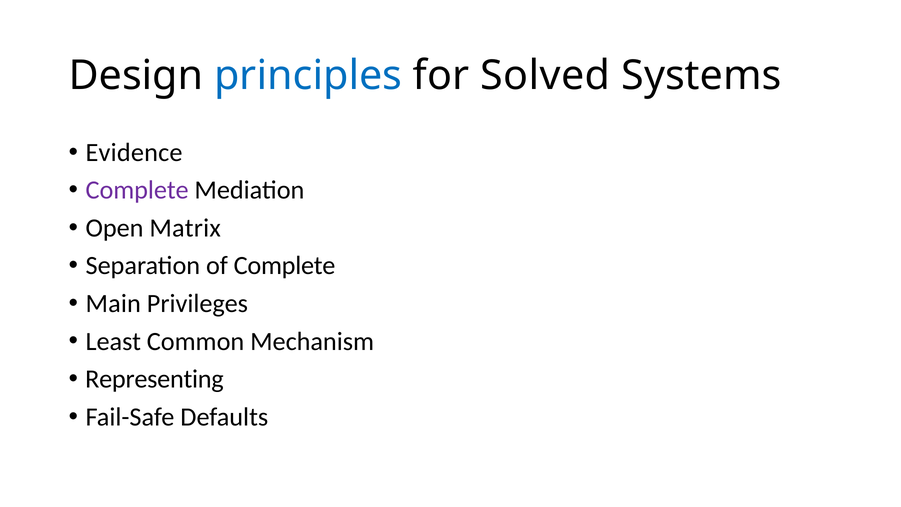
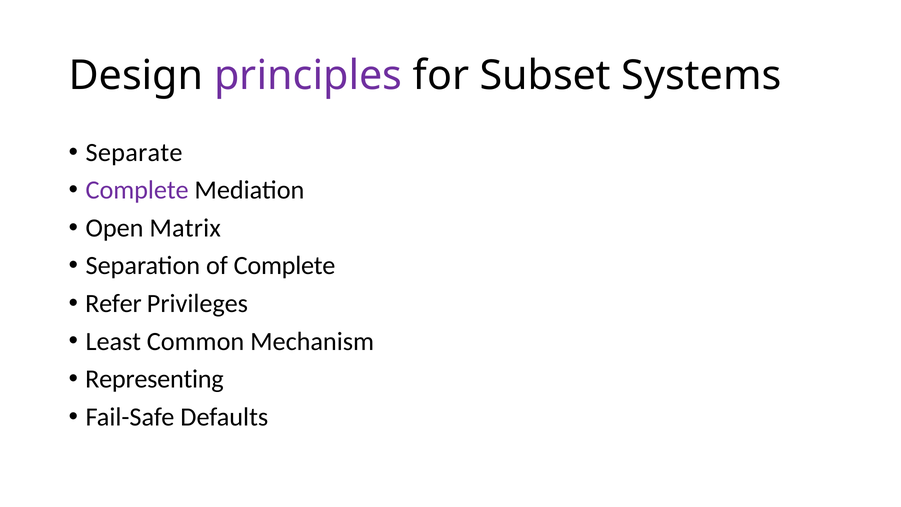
principles colour: blue -> purple (308, 76)
Solved: Solved -> Subset (545, 76)
Evidence: Evidence -> Separate (134, 152)
Main: Main -> Refer (113, 303)
